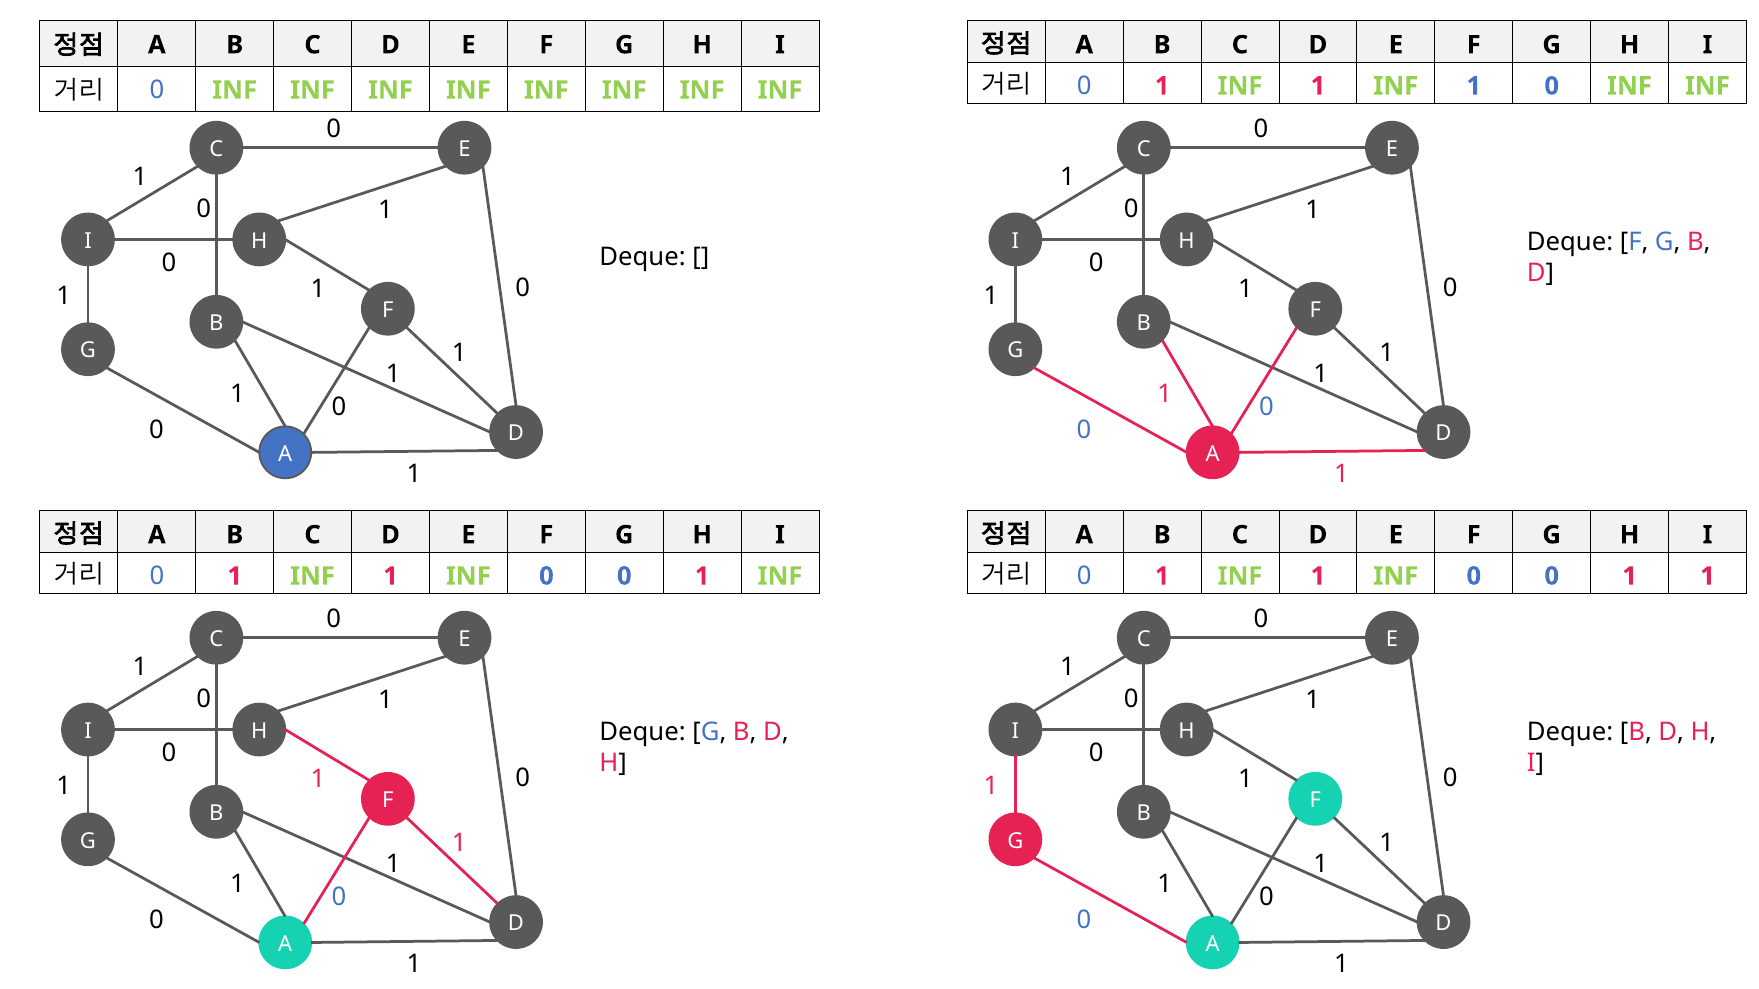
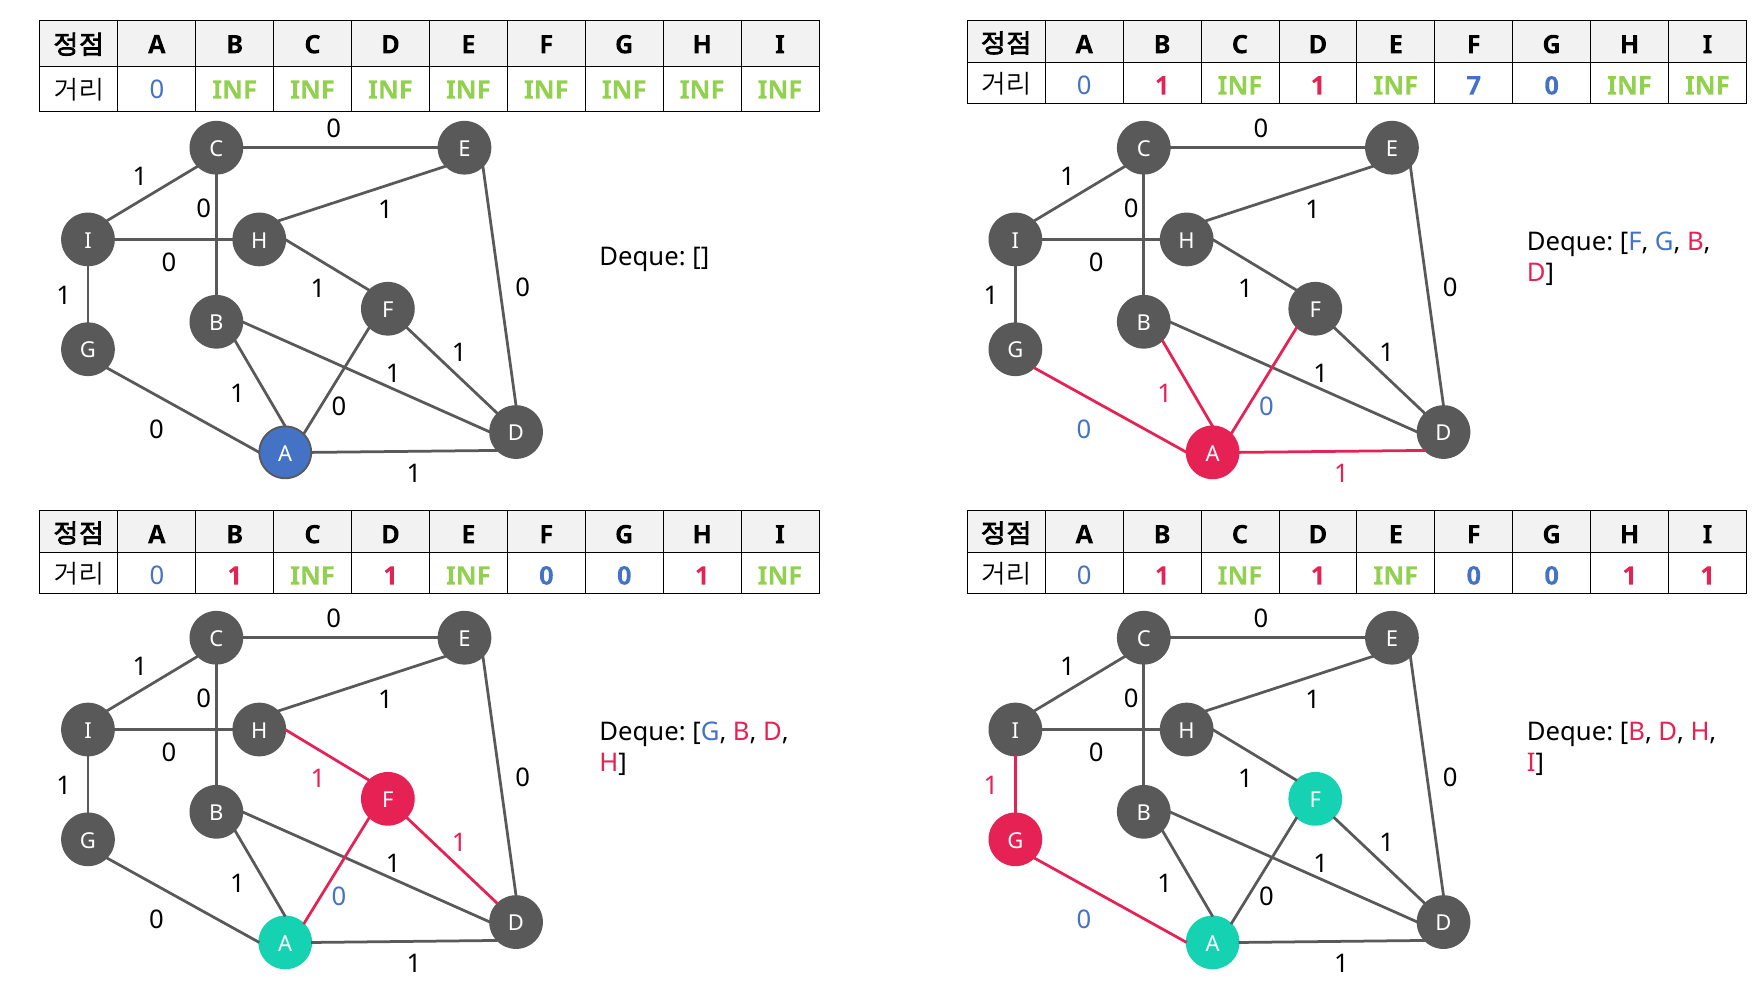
INF 1 INF 1: 1 -> 7 (1474, 86)
